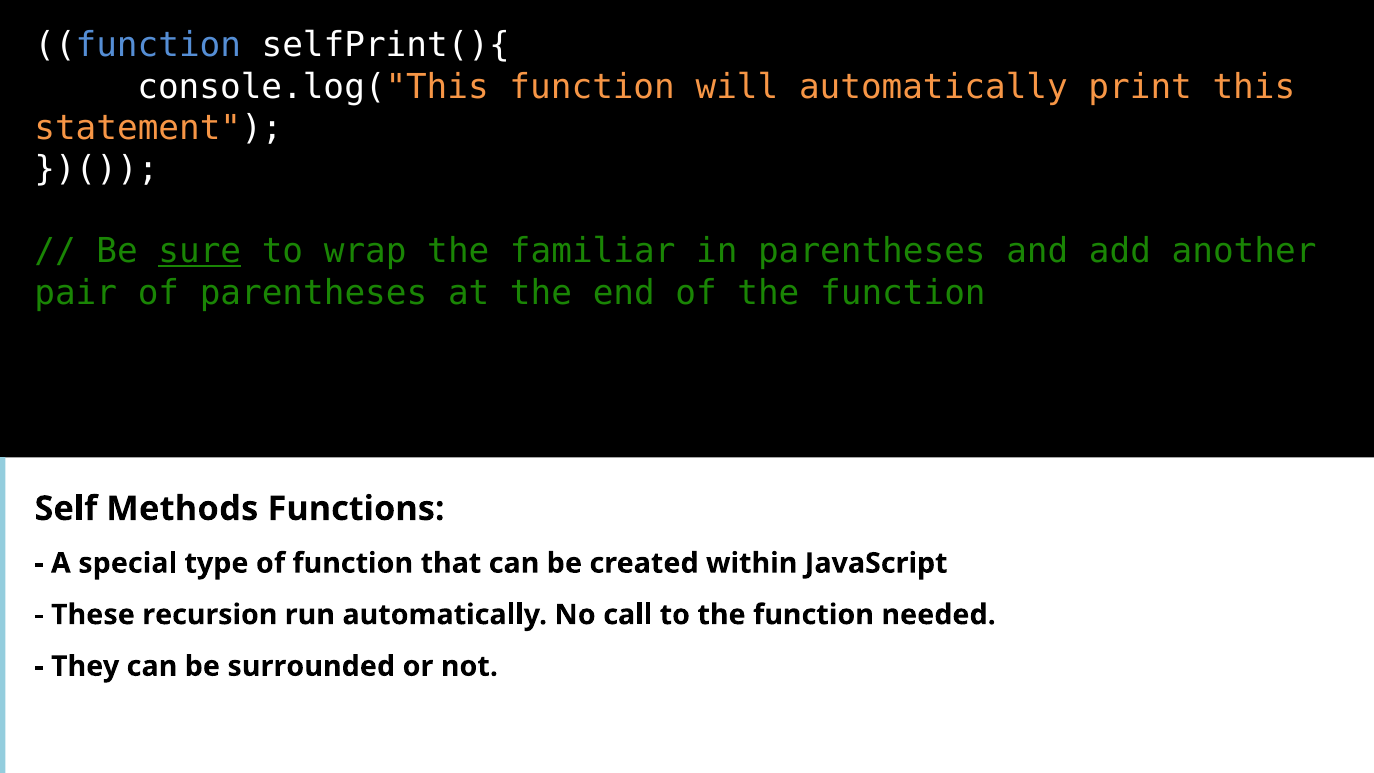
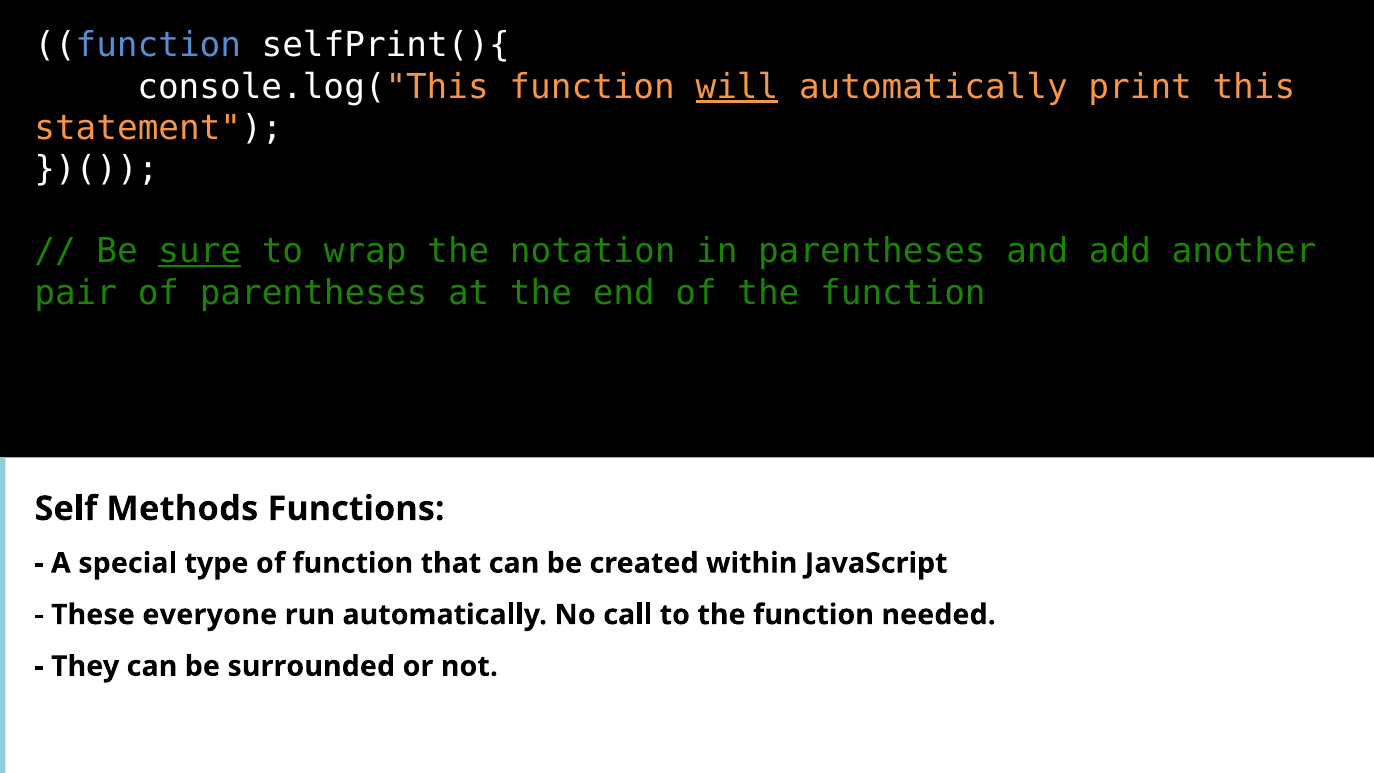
will underline: none -> present (737, 87)
familiar: familiar -> notation (593, 252)
recursion: recursion -> everyone (210, 615)
